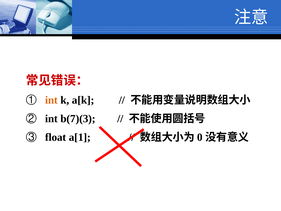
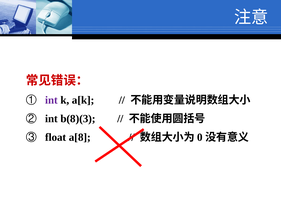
int colour: orange -> purple (51, 100)
b(7)(3: b(7)(3 -> b(8)(3 (78, 119)
a[1: a[1 -> a[8 (80, 137)
